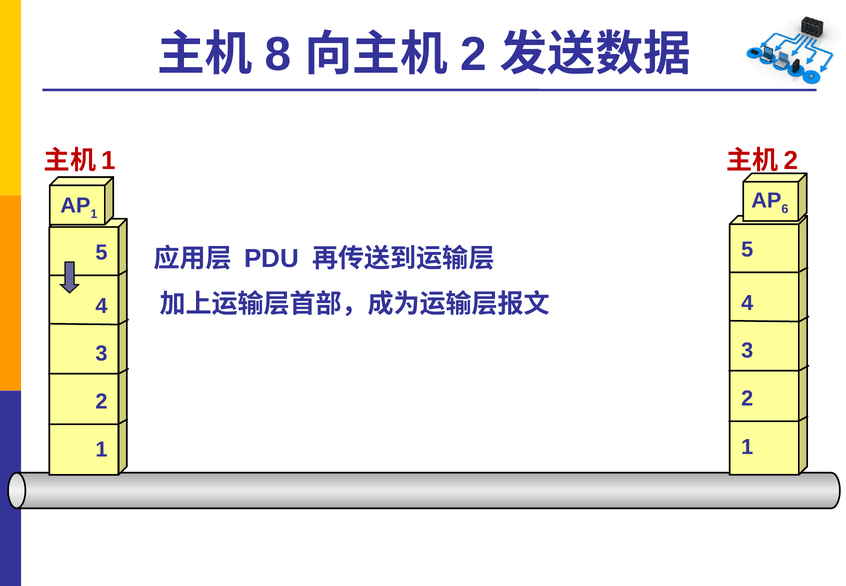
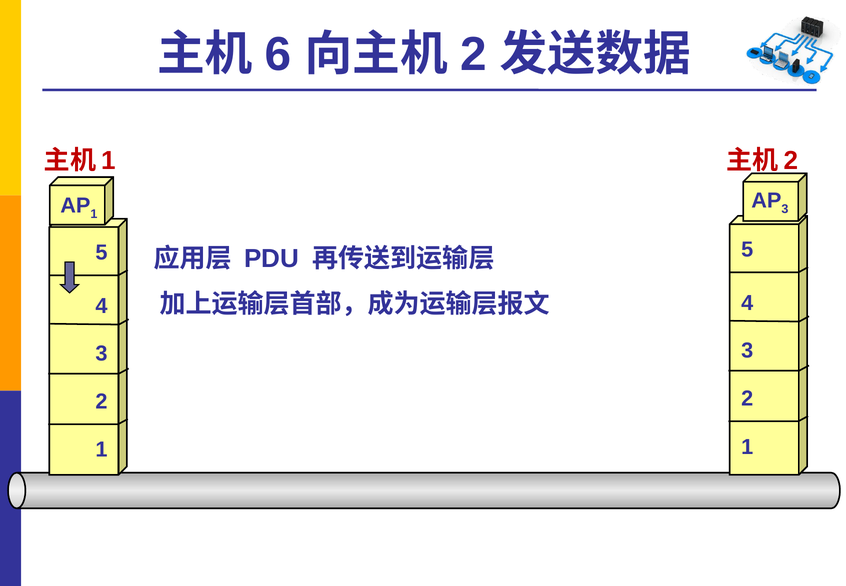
8: 8 -> 6 (278, 55)
6: 6 -> 3 (785, 209)
